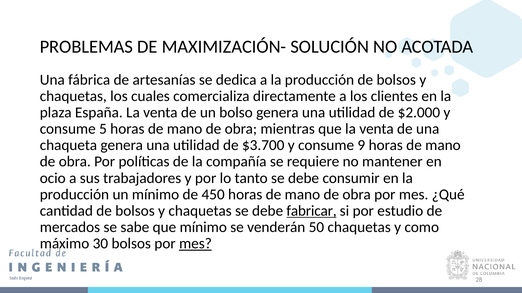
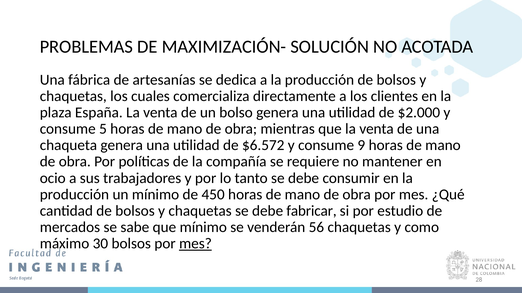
$3.700: $3.700 -> $6.572 (263, 146)
fabricar underline: present -> none (312, 211)
50: 50 -> 56 (316, 228)
